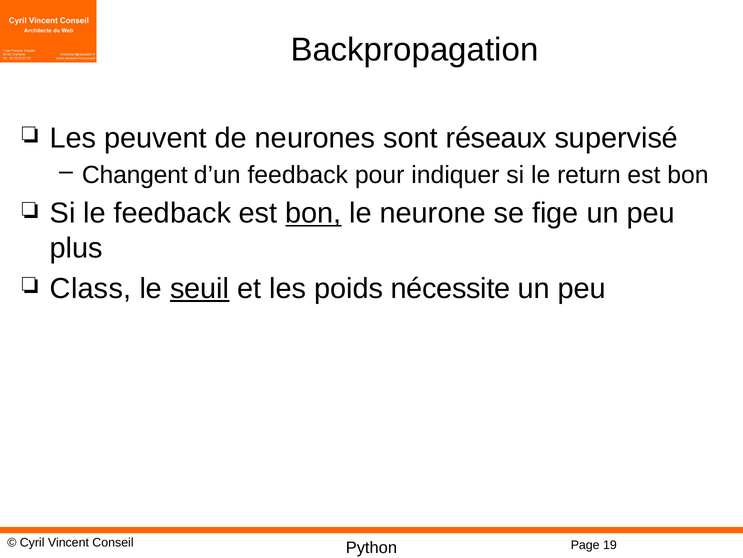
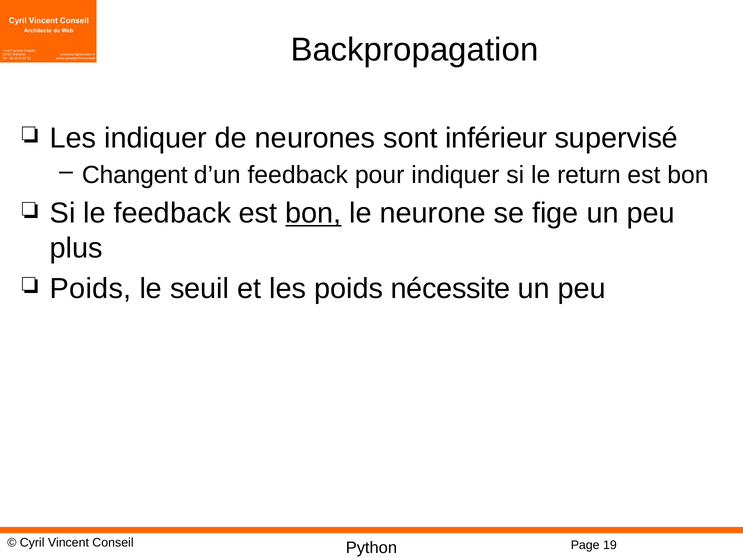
Les peuvent: peuvent -> indiquer (156, 138)
réseaux: réseaux -> inférieur (496, 138)
Class: Class -> Poids (91, 288)
seuil underline: present -> none (200, 288)
